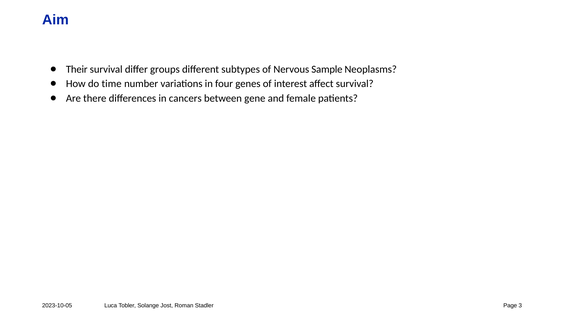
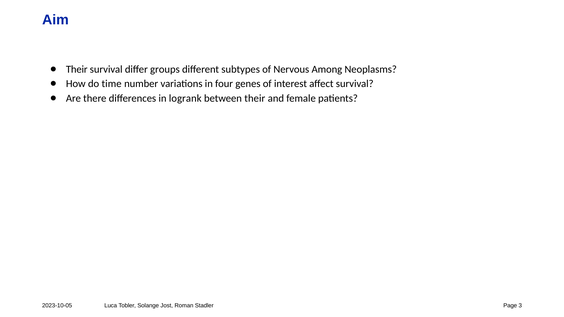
Sample: Sample -> Among (327, 69)
cancers: cancers -> logrank (185, 98)
between gene: gene -> their (255, 98)
